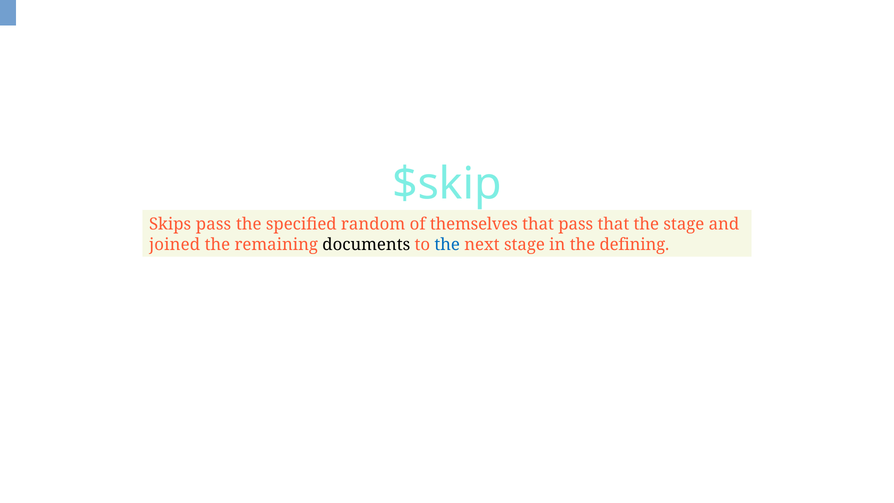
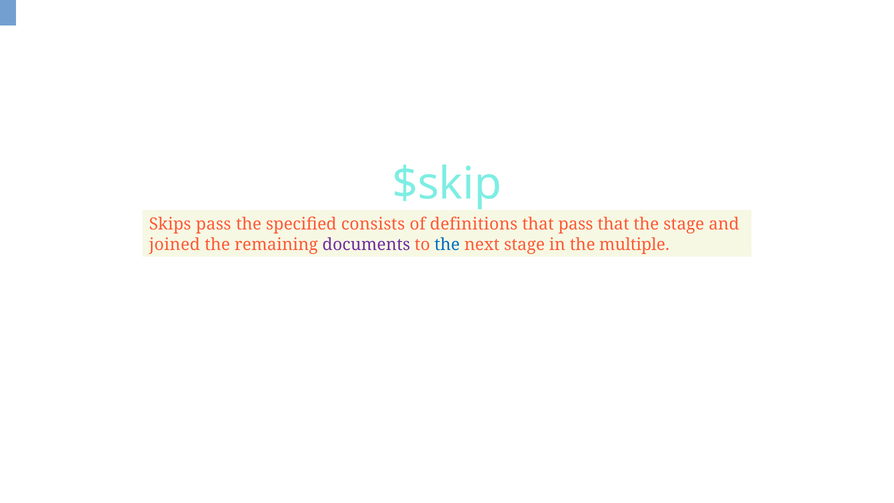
random: random -> consists (373, 224)
themselves: themselves -> definitions (474, 224)
documents colour: black -> purple (366, 244)
defining: defining -> multiple (634, 244)
